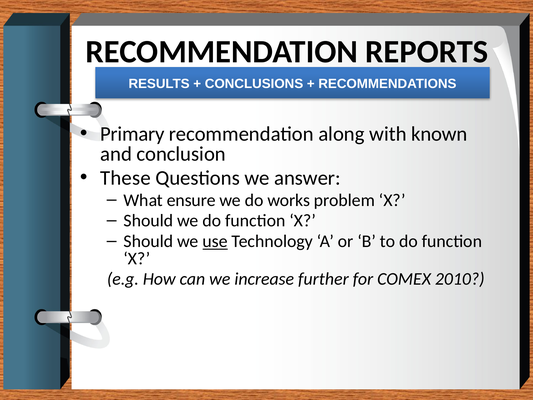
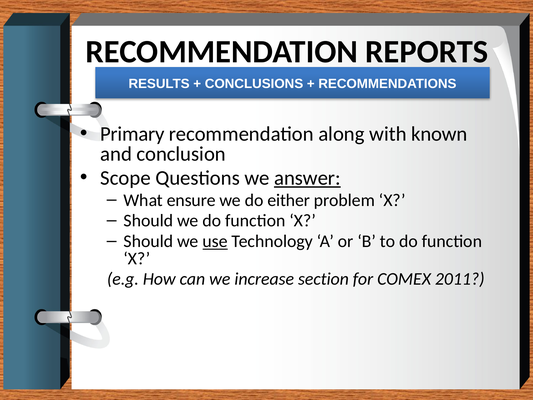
These: These -> Scope (126, 178)
answer underline: none -> present (307, 178)
works: works -> either (289, 200)
further: further -> section (323, 279)
2010: 2010 -> 2011 (460, 279)
